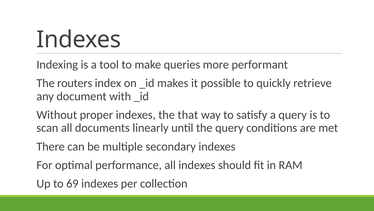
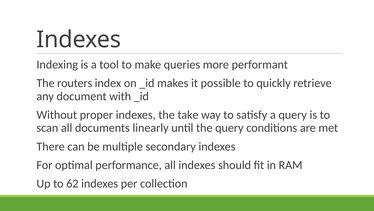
that: that -> take (188, 115)
69: 69 -> 62 (72, 183)
